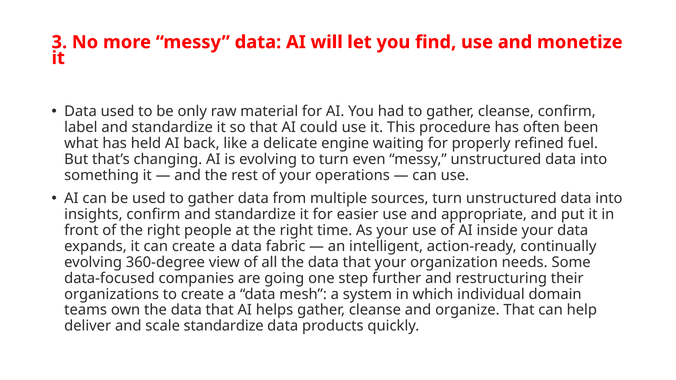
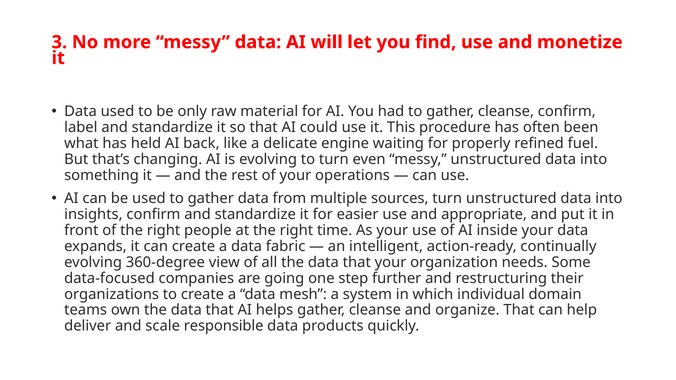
scale standardize: standardize -> responsible (224, 326)
